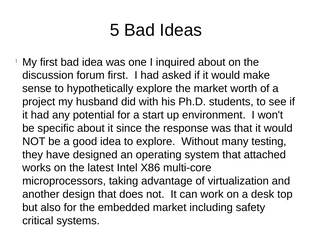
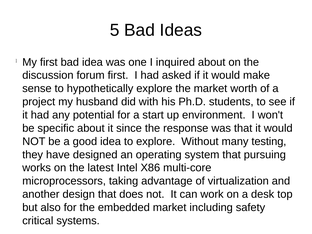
attached: attached -> pursuing (265, 155)
